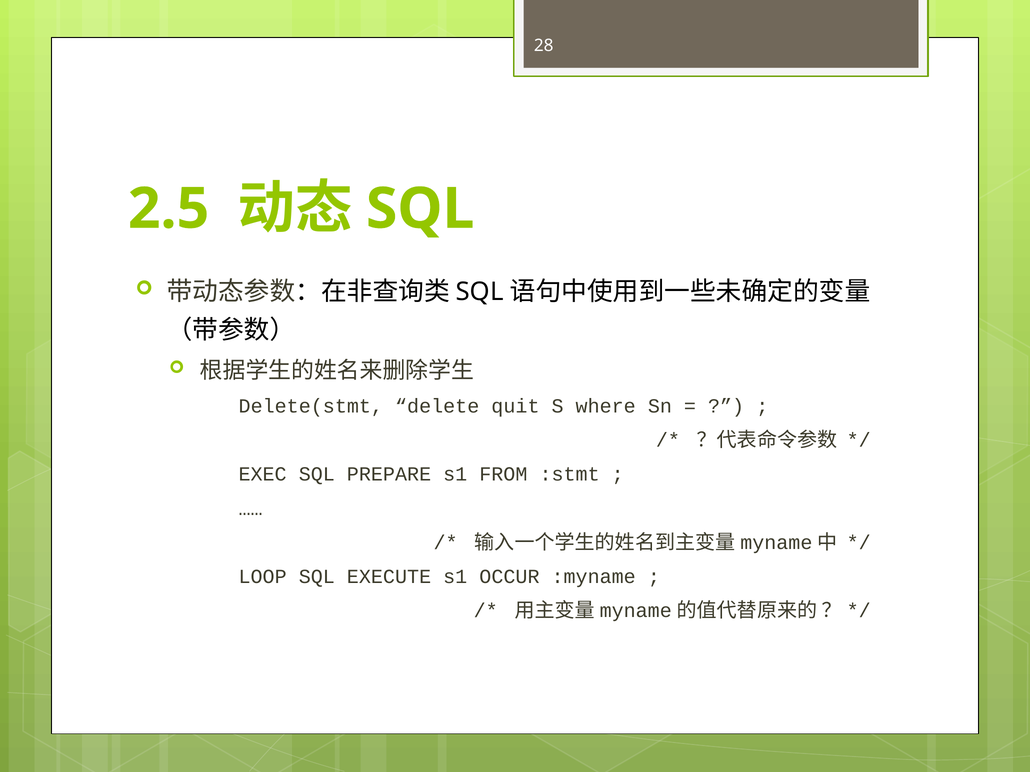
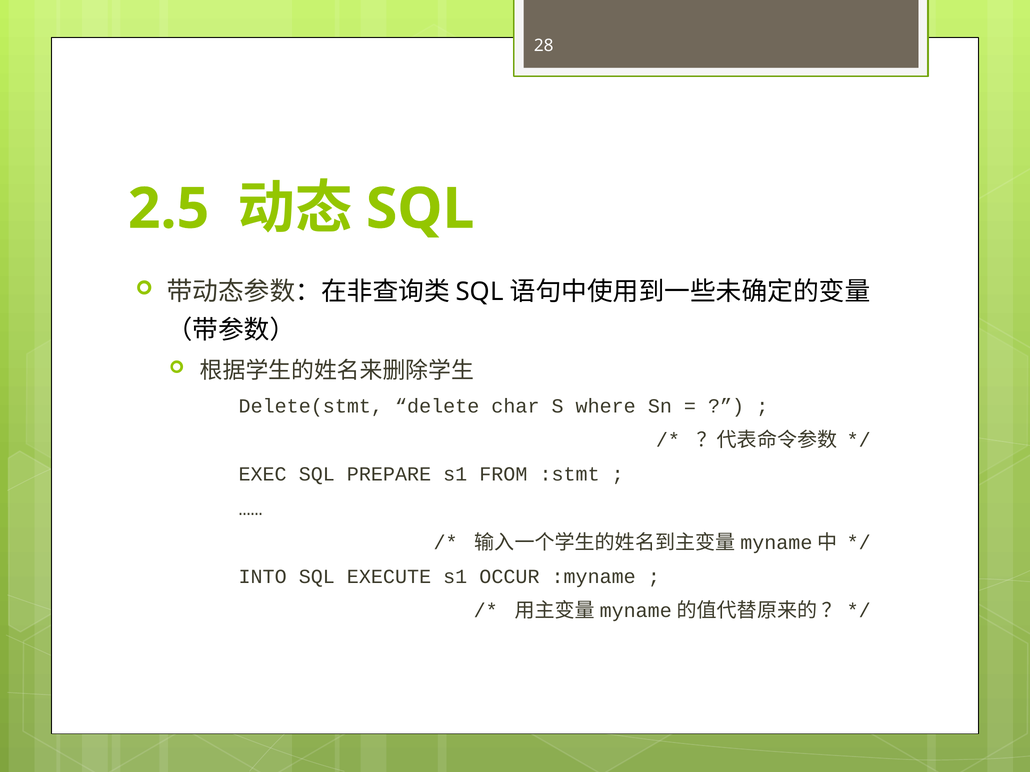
quit: quit -> char (515, 406)
LOOP: LOOP -> INTO (263, 577)
